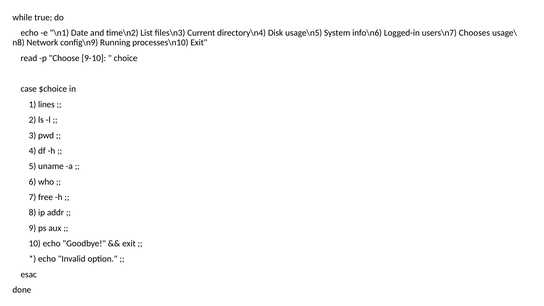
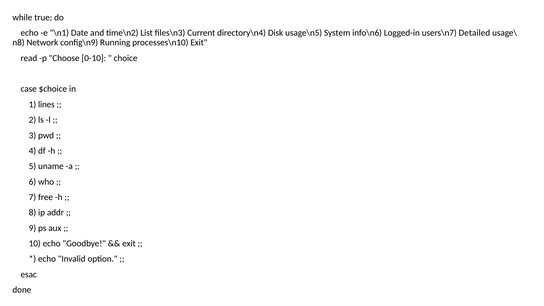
Chooses: Chooses -> Detailed (474, 33)
9-10: 9-10 -> 0-10 (94, 58)
